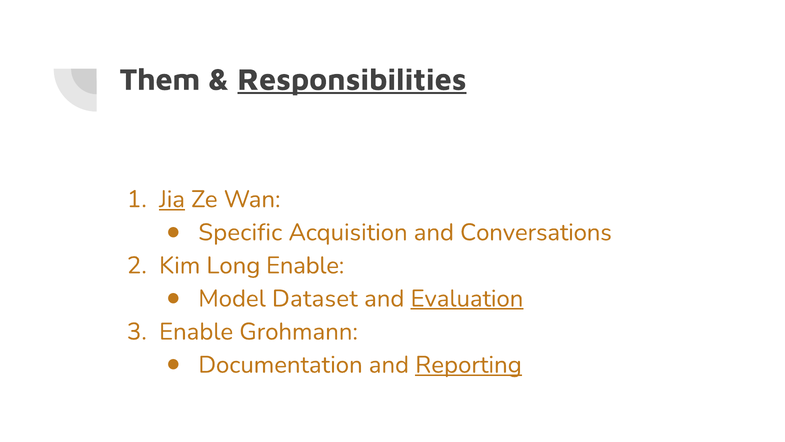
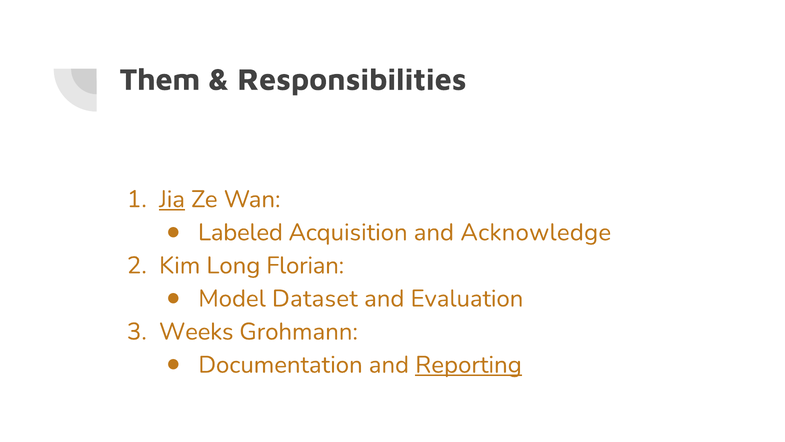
Responsibilities underline: present -> none (352, 80)
Specific: Specific -> Labeled (240, 232)
Conversations: Conversations -> Acknowledge (536, 232)
Long Enable: Enable -> Florian (305, 265)
Evaluation underline: present -> none (467, 298)
Enable: Enable -> Weeks (196, 331)
